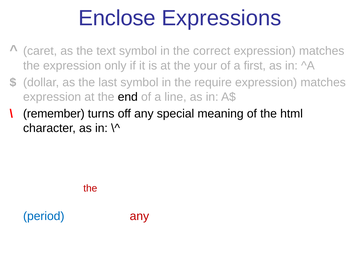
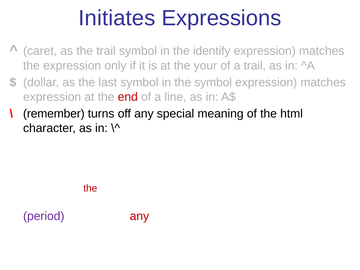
Enclose: Enclose -> Initiates (117, 18)
the text: text -> trail (106, 51)
correct: correct -> identify (212, 51)
a first: first -> trail (255, 66)
the require: require -> symbol (213, 82)
end colour: black -> red (128, 97)
period colour: blue -> purple (44, 216)
